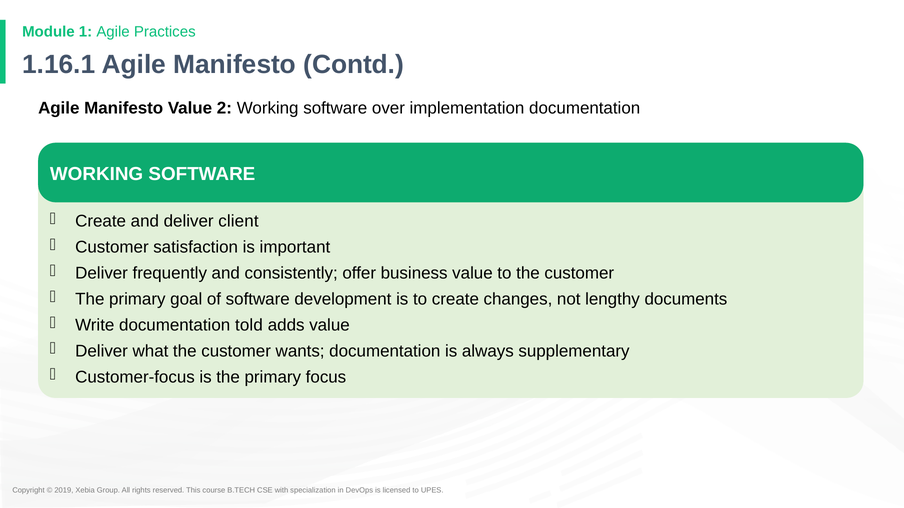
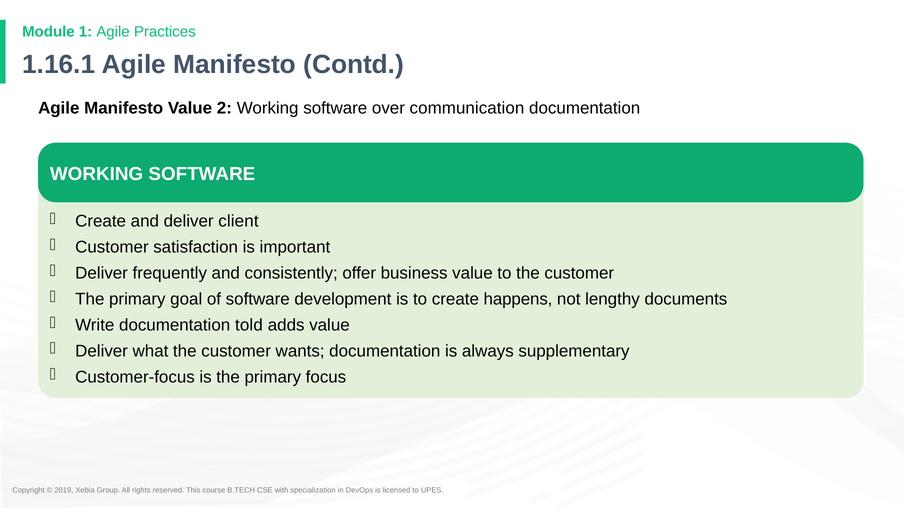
implementation: implementation -> communication (467, 108)
changes: changes -> happens (518, 300)
